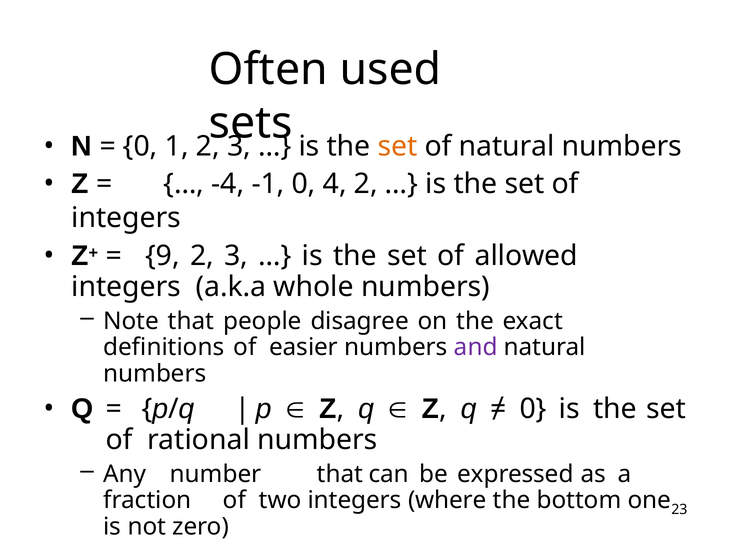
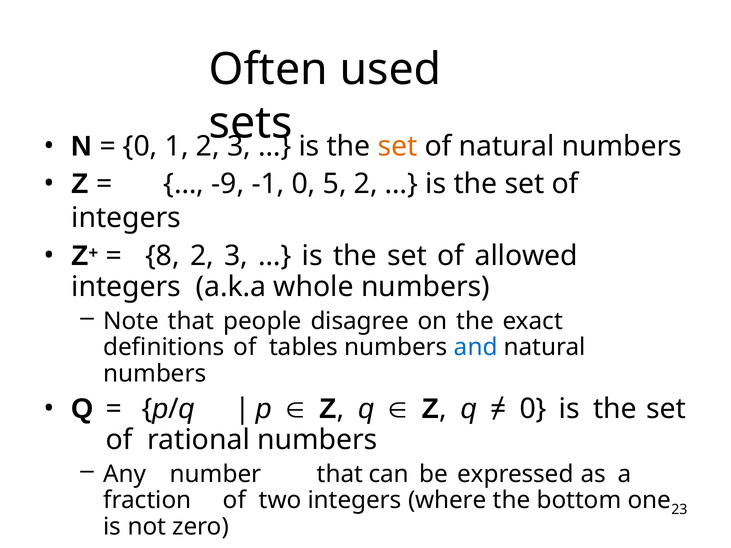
-4: -4 -> -9 (228, 184)
4: 4 -> 5 (335, 184)
9: 9 -> 8 (163, 256)
easier: easier -> tables (304, 348)
and colour: purple -> blue (476, 348)
